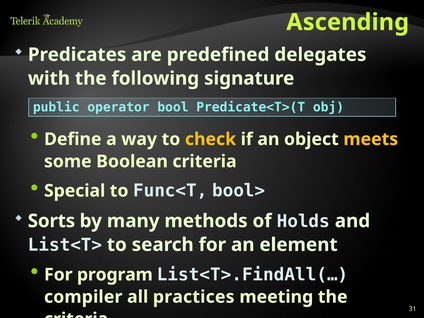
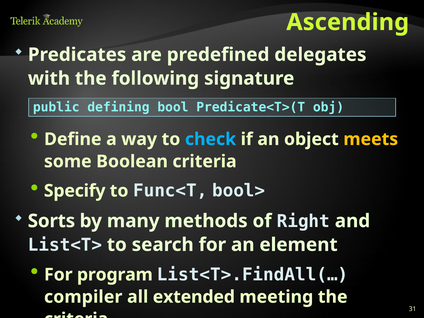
operator: operator -> defining (119, 107)
check colour: yellow -> light blue (211, 139)
Special: Special -> Specify (75, 191)
Holds: Holds -> Right (303, 221)
practices: practices -> extended (194, 297)
